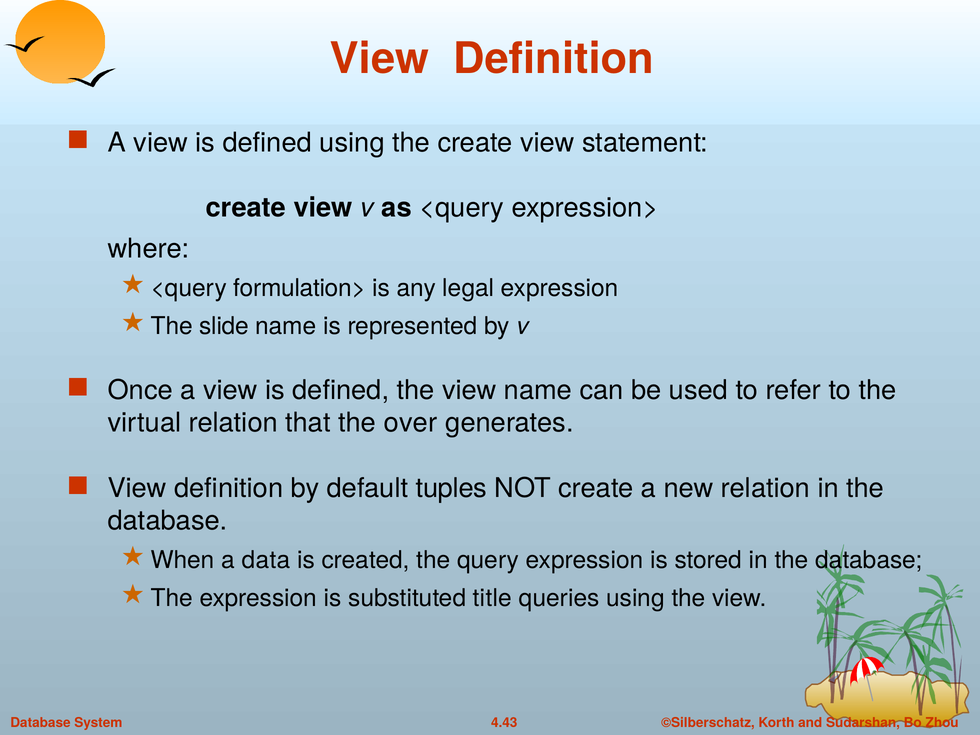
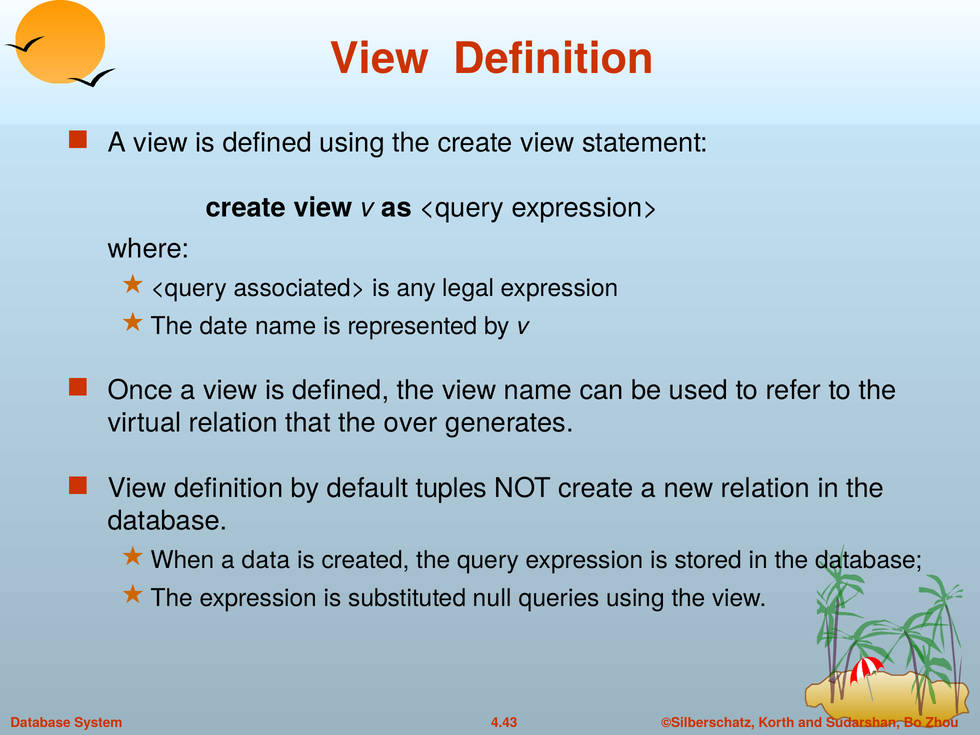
formulation>: formulation> -> associated> (300, 288)
slide: slide -> date (224, 326)
title: title -> null (492, 598)
